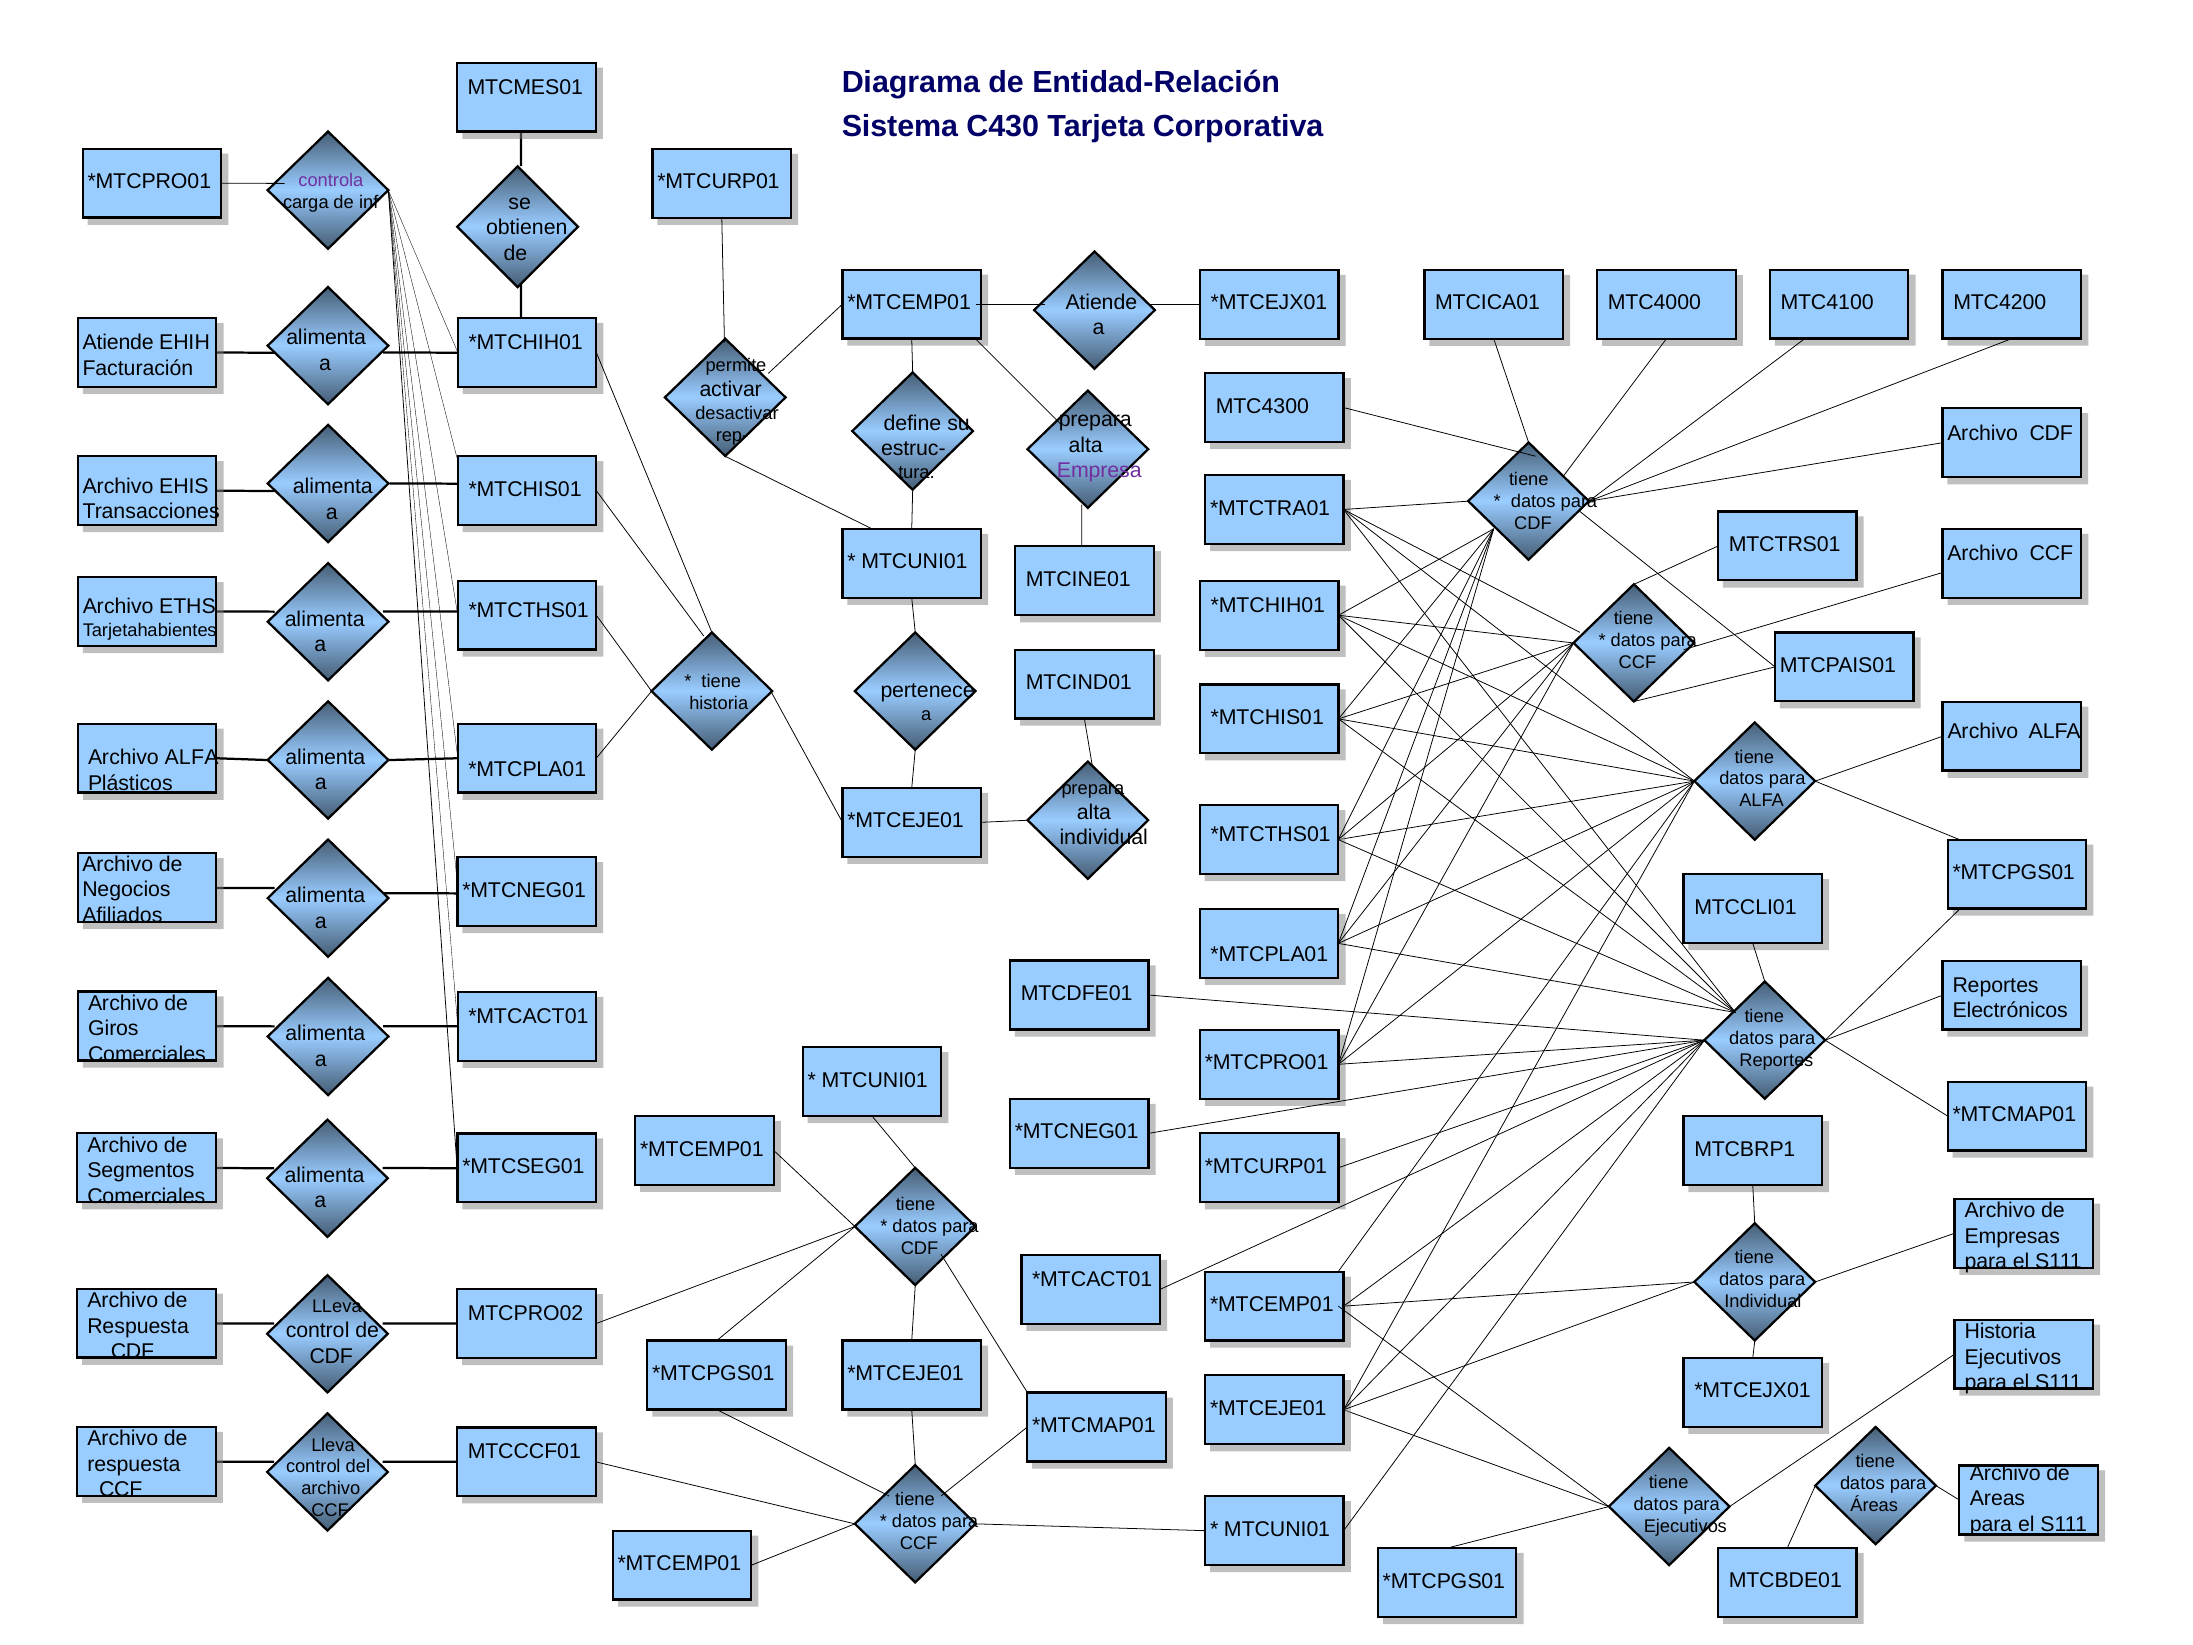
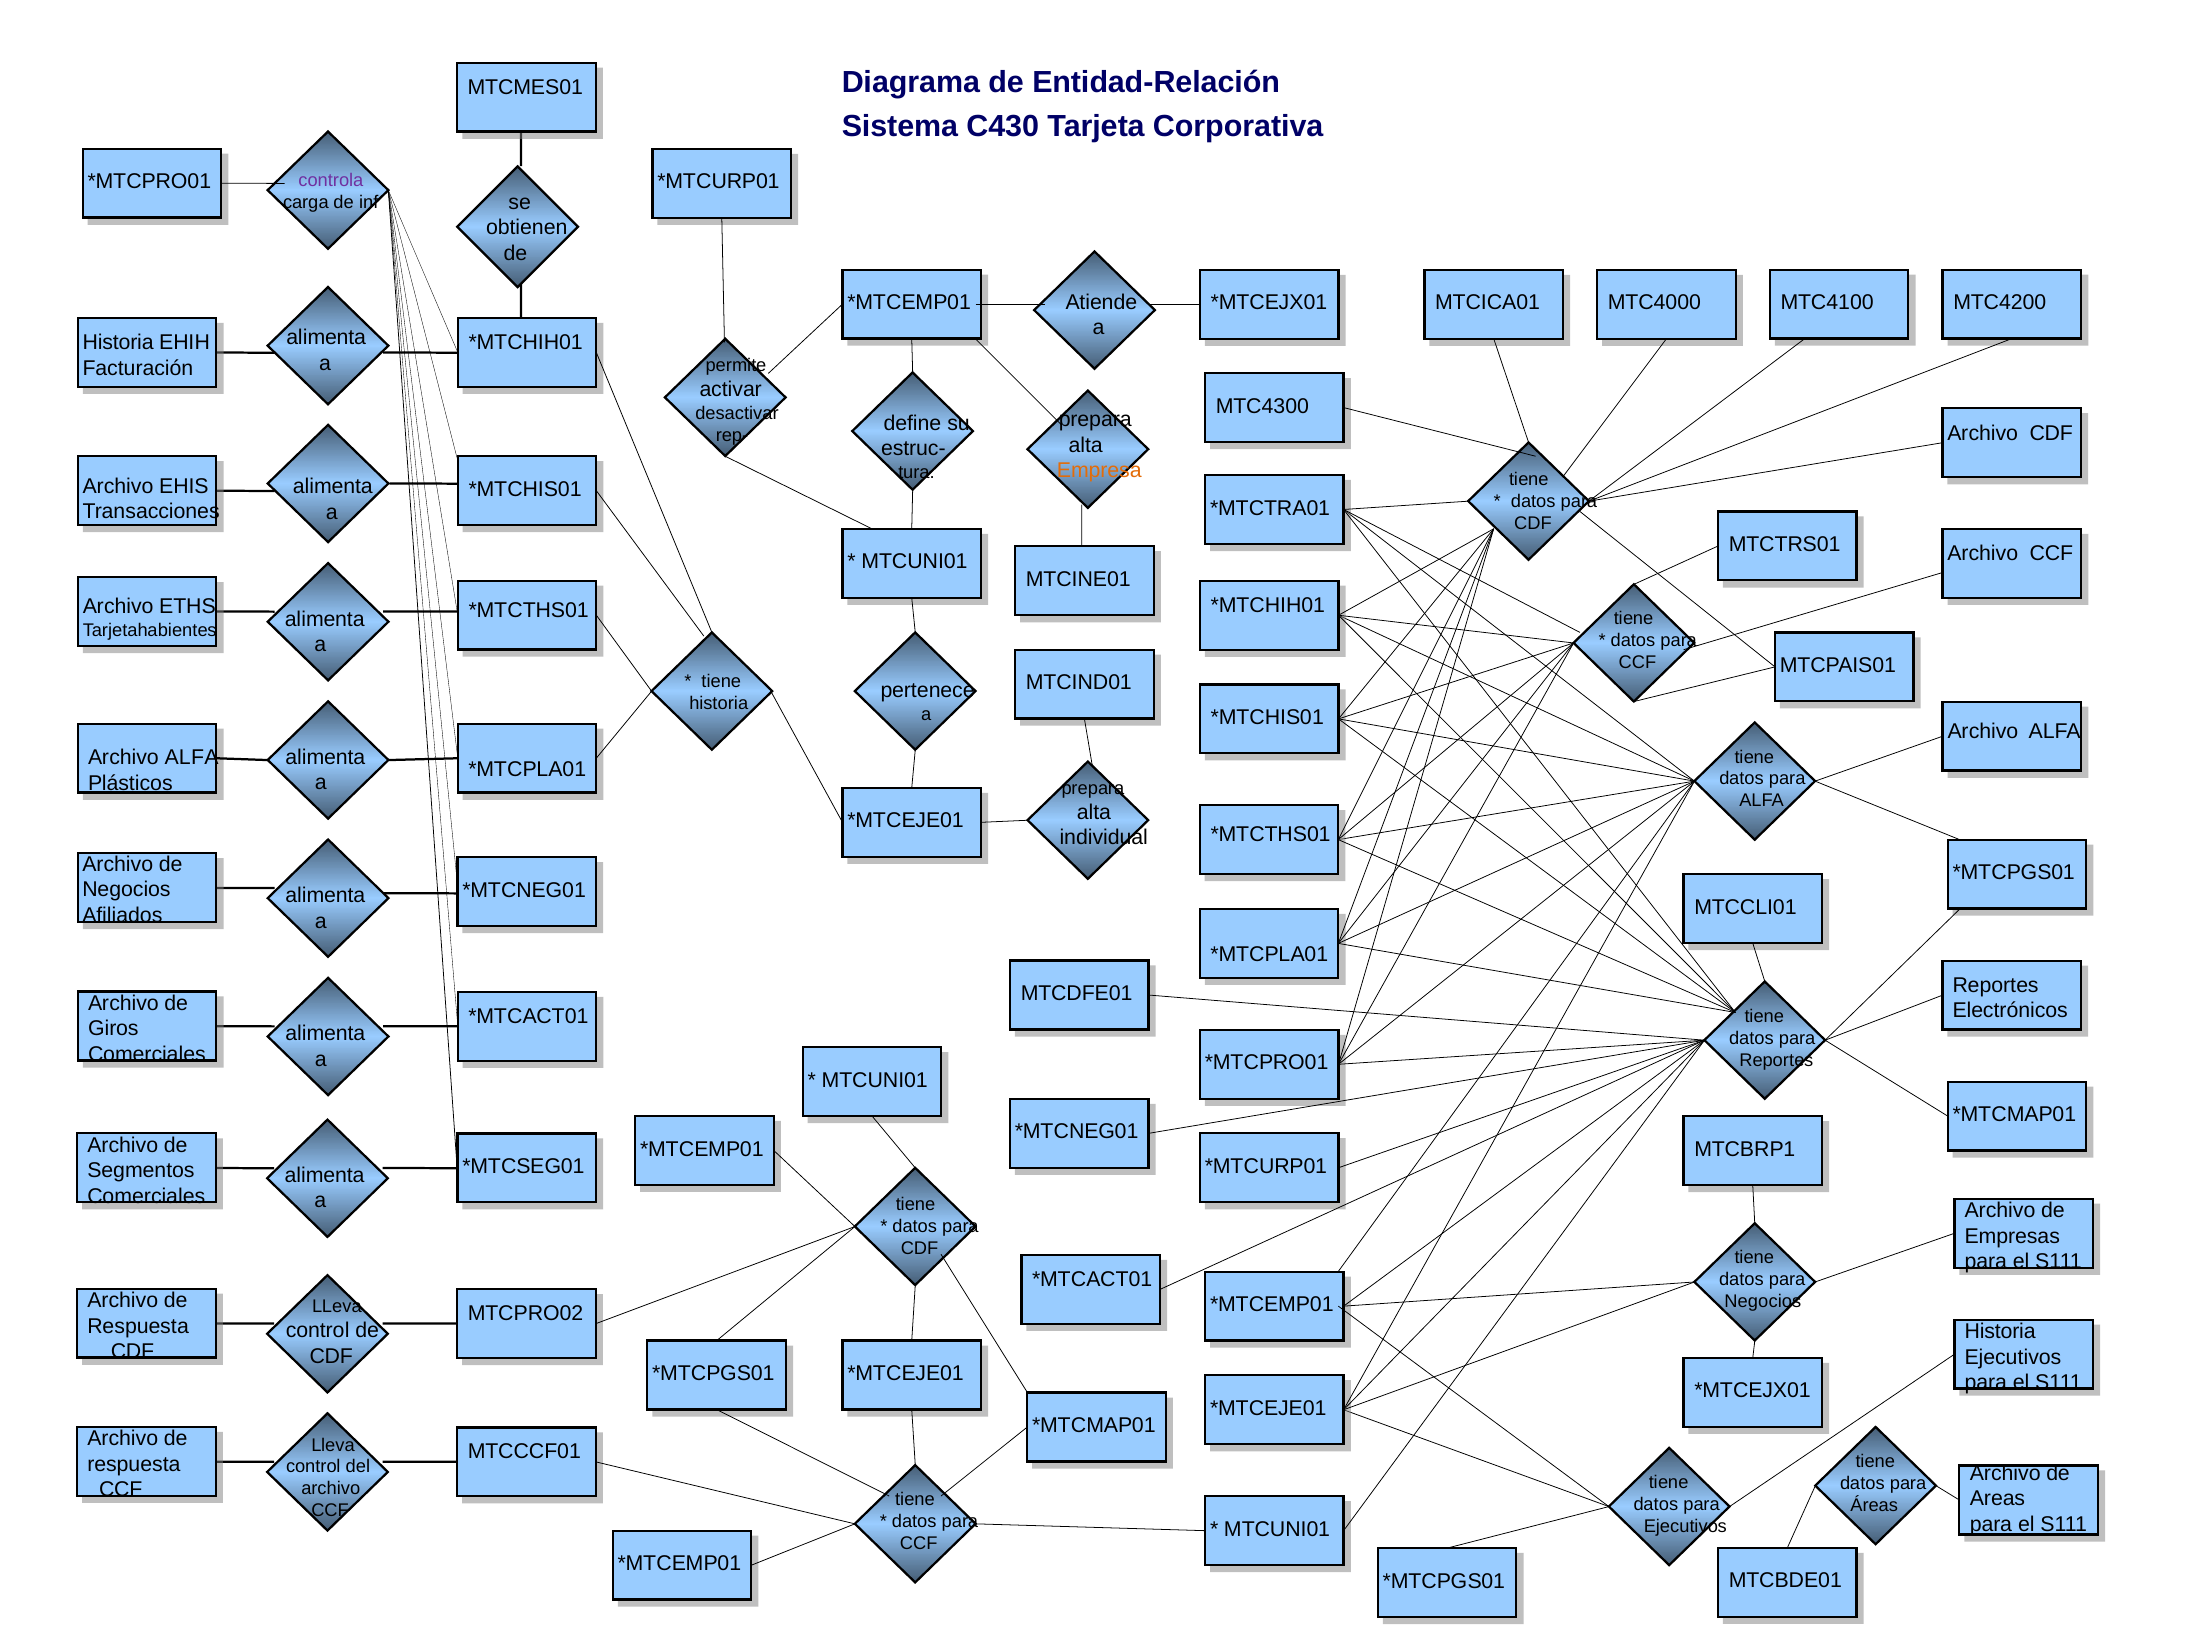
Atiende: Atiende -> Historia (118, 343)
Empresa colour: purple -> orange (1099, 471)
Individual: Individual -> Negocios (1763, 1302)
